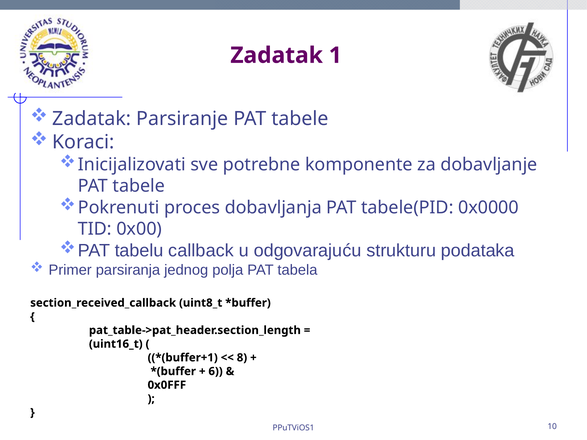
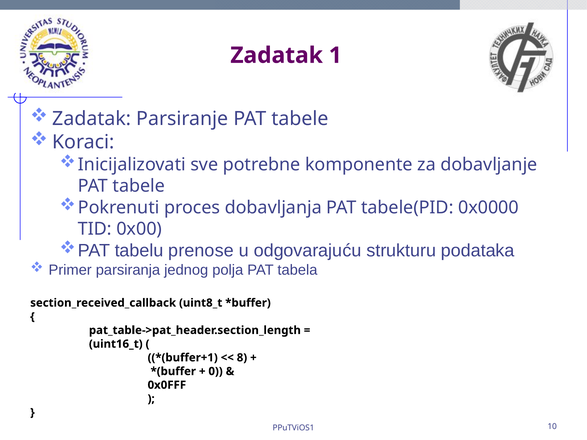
callback: callback -> prenose (201, 251)
6: 6 -> 0 (216, 372)
